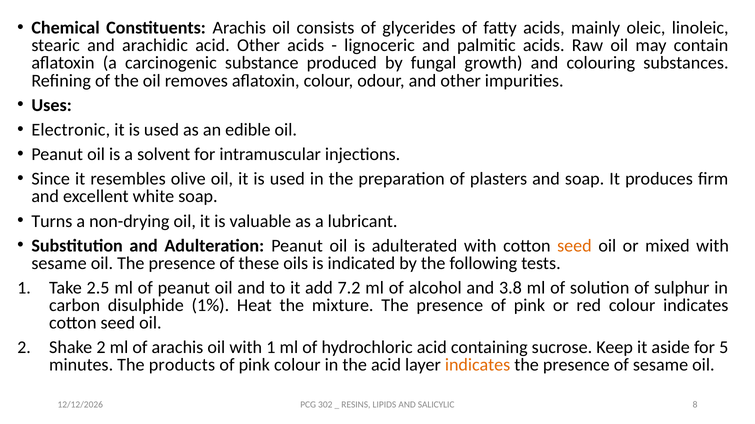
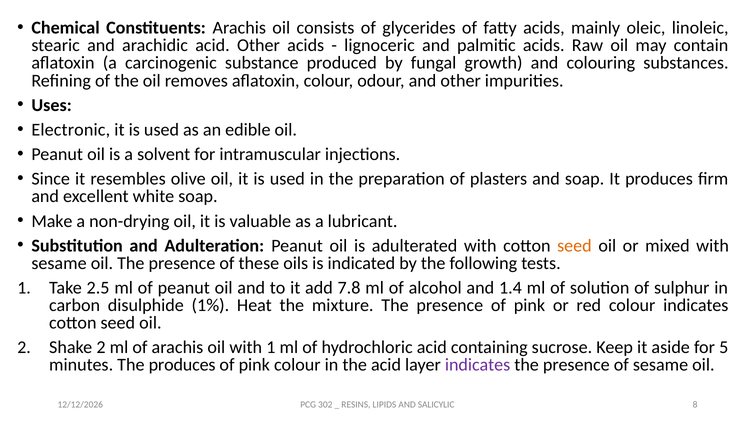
Turns: Turns -> Make (52, 221)
7.2: 7.2 -> 7.8 (349, 288)
3.8: 3.8 -> 1.4 (510, 288)
The products: products -> produces (182, 366)
indicates colour: orange -> purple (478, 366)
